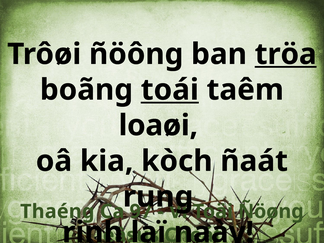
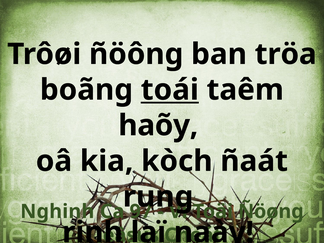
tröa underline: present -> none (286, 54)
loaøi: loaøi -> haõy (158, 125)
Thaéng: Thaéng -> Nghinh (57, 212)
